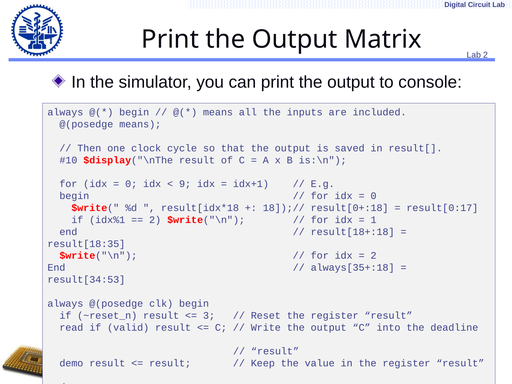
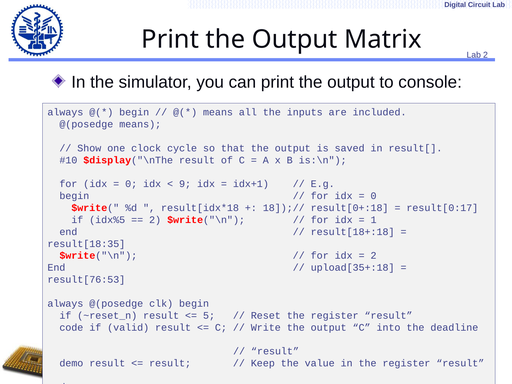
Then: Then -> Show (89, 148)
idx%1: idx%1 -> idx%5 (107, 220)
always[35+:18: always[35+:18 -> upload[35+:18 (353, 268)
result[34:53: result[34:53 -> result[76:53 (86, 280)
3: 3 -> 5 (209, 315)
read: read -> code (71, 327)
